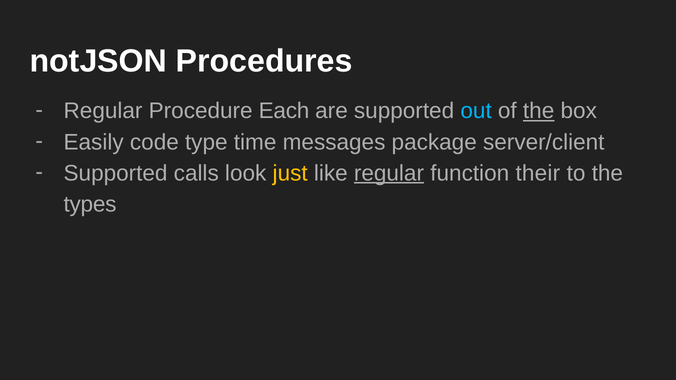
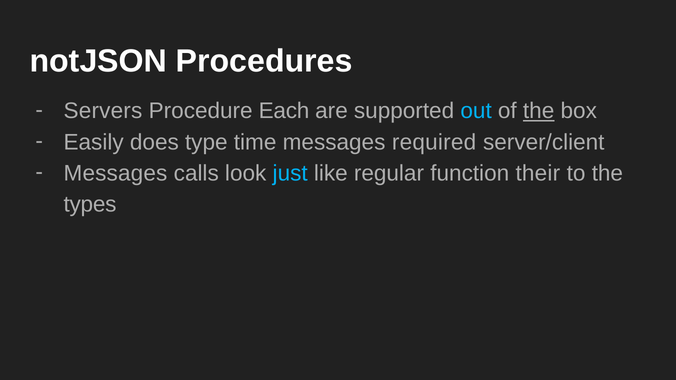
Regular: Regular -> Servers (103, 111)
code: code -> does (154, 142)
package: package -> required (434, 142)
Supported: Supported -> Messages (115, 173)
just colour: yellow -> light blue (290, 173)
regular underline: present -> none (389, 173)
